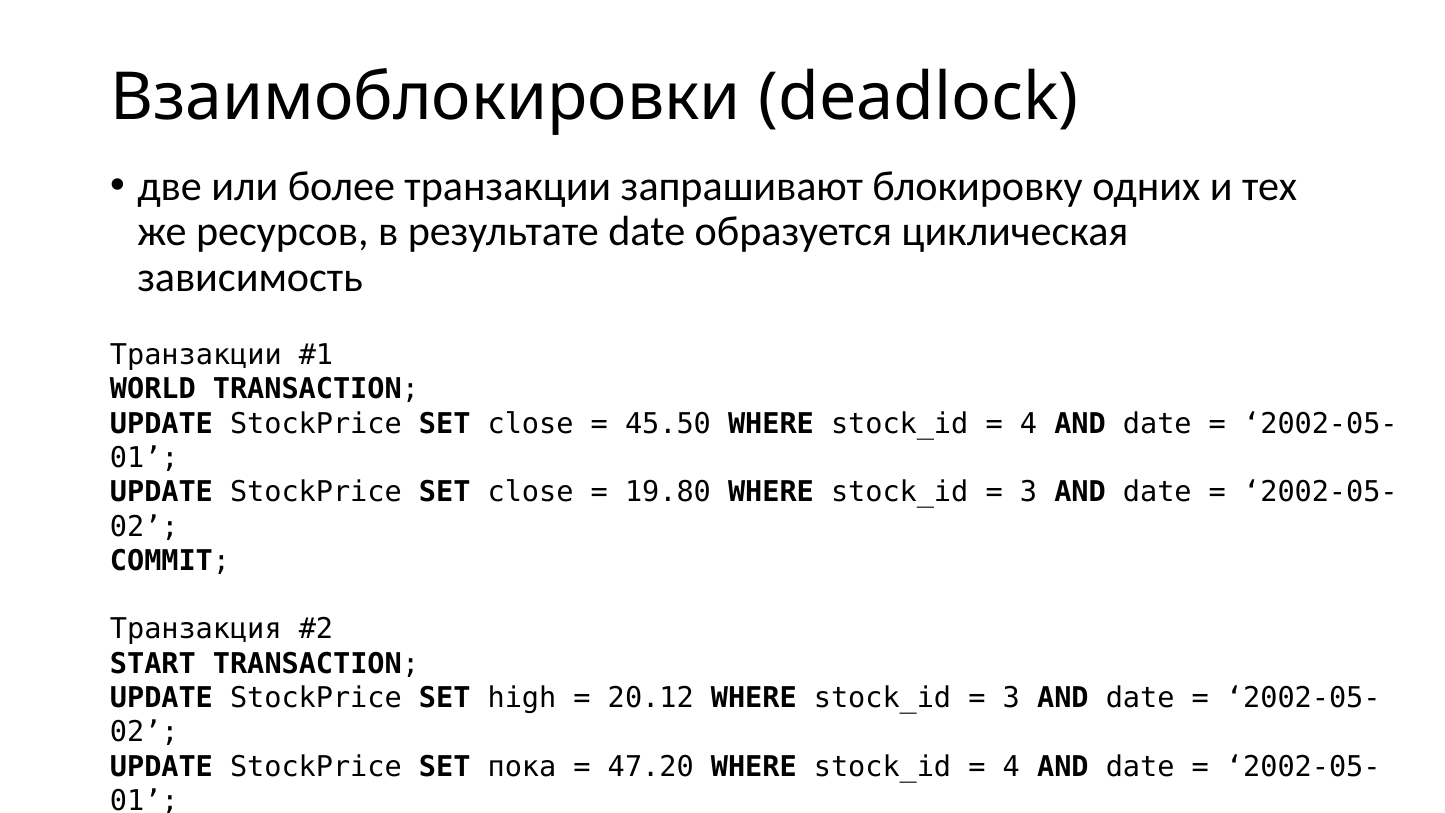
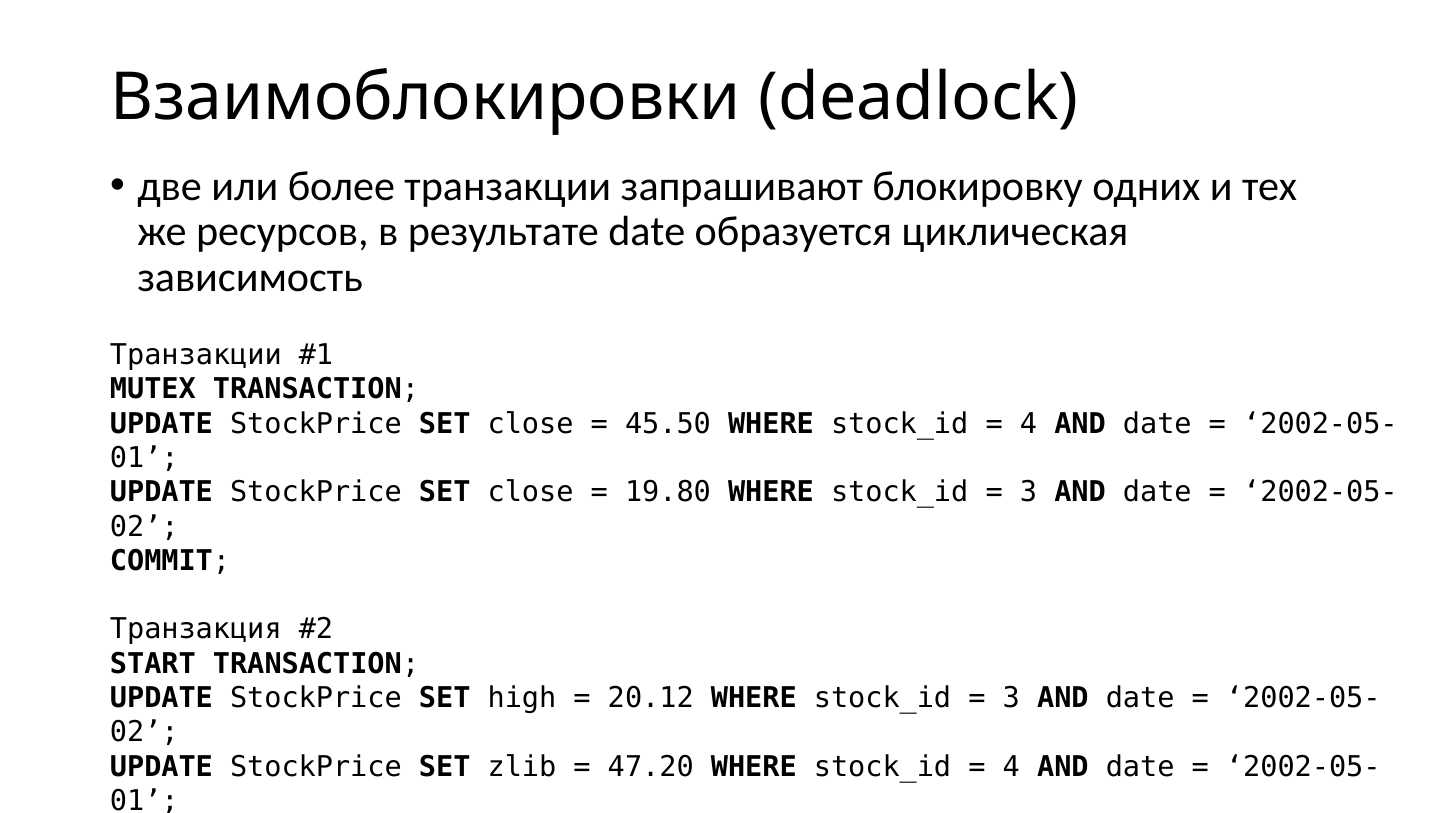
WORLD: WORLD -> MUTEX (153, 389)
пока: пока -> zlib (522, 767)
